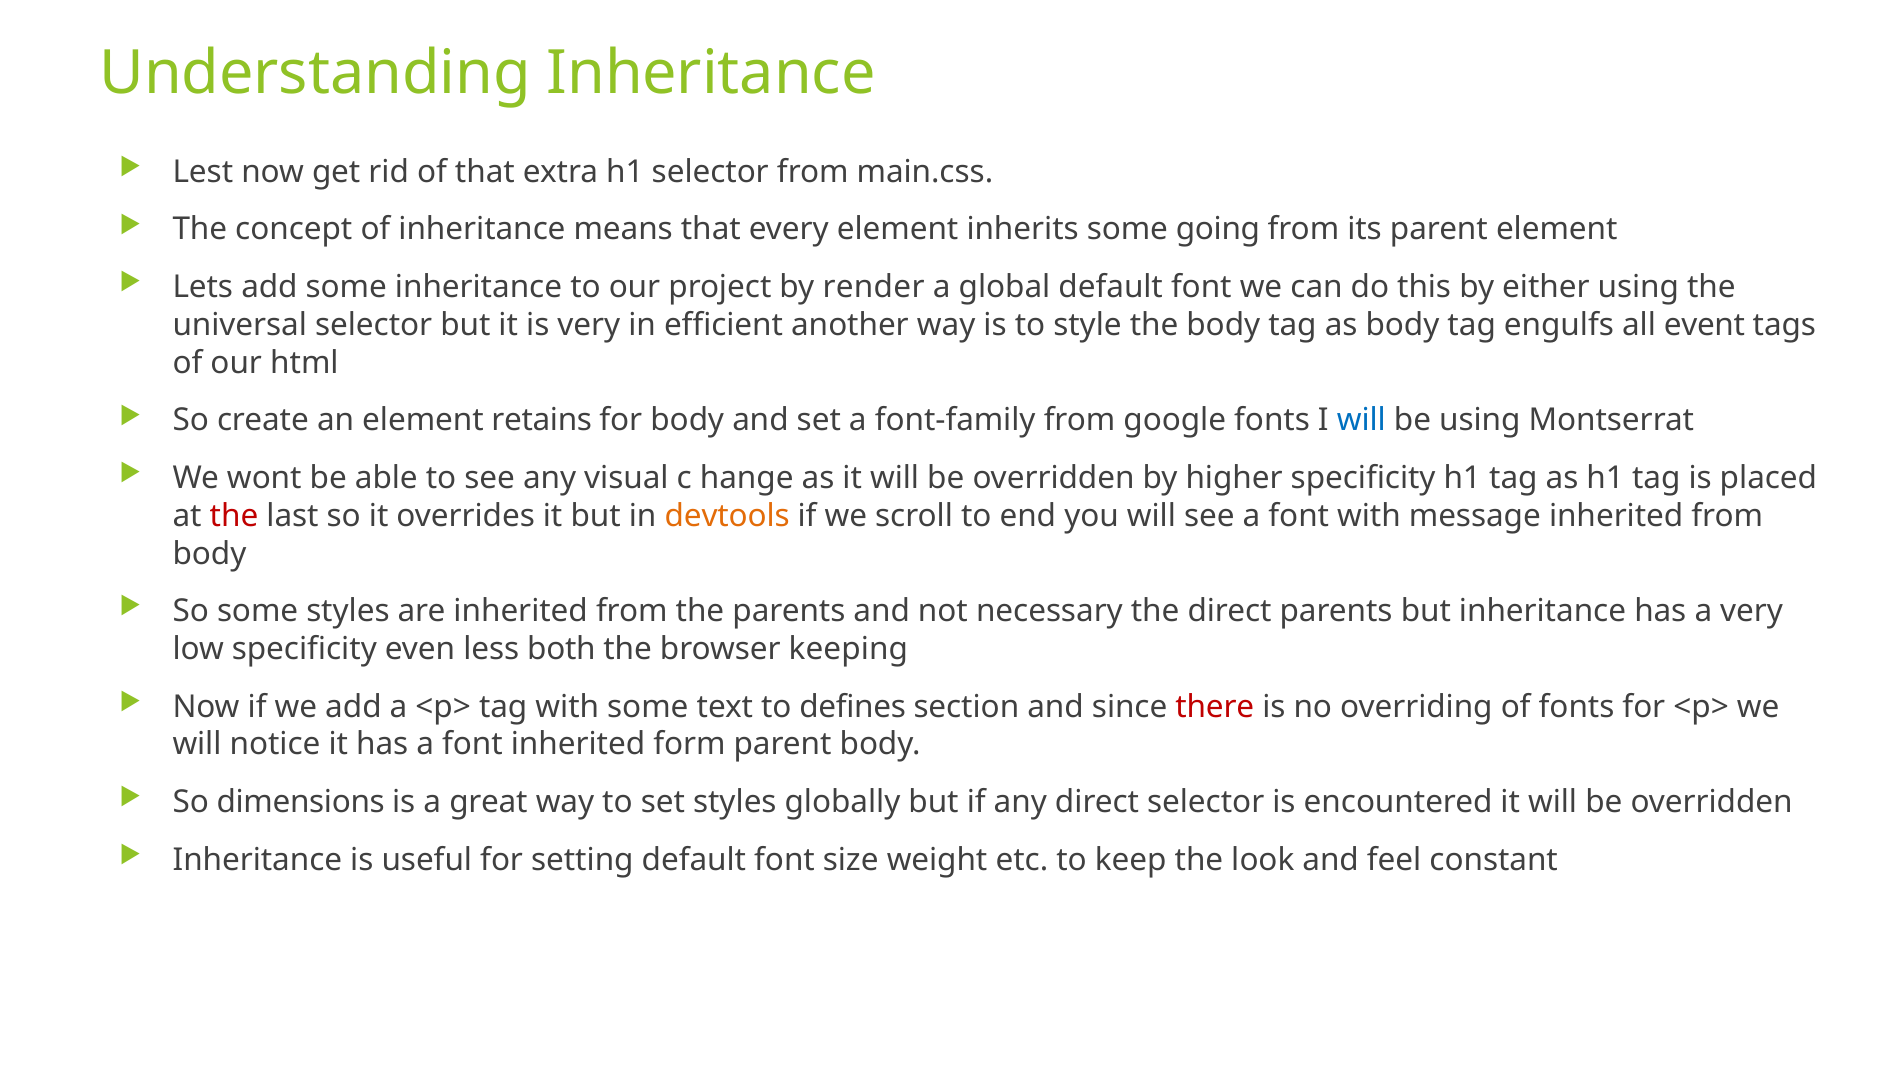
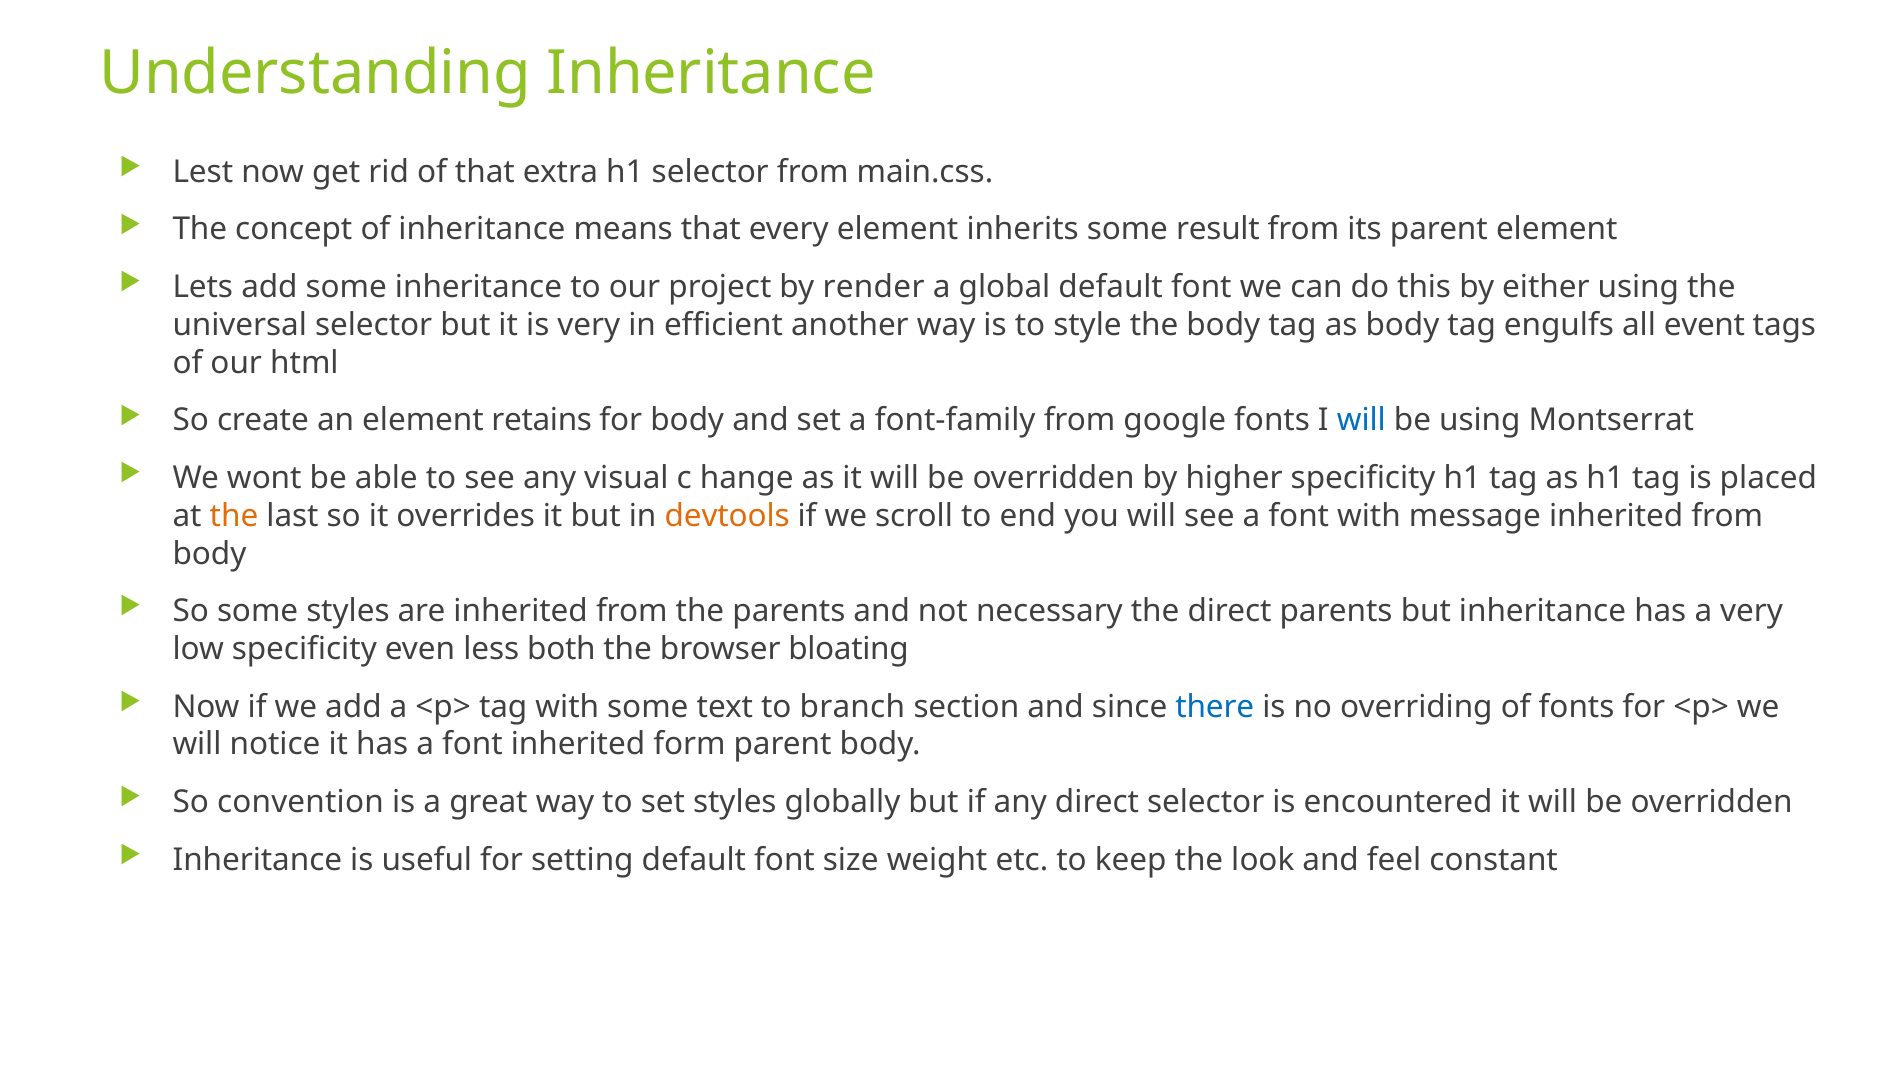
going: going -> result (1218, 229)
the colour: red -> orange (234, 516)
keeping: keeping -> bloating (849, 649)
defines: defines -> branch (852, 707)
there colour: red -> blue (1215, 707)
dimensions: dimensions -> convention (300, 802)
